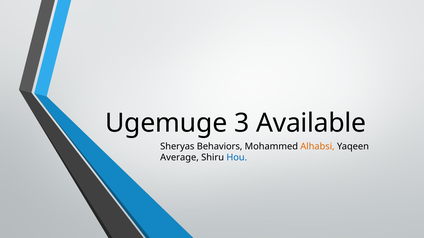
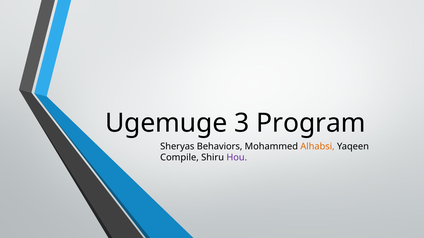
Available: Available -> Program (311, 123)
Average: Average -> Compile (179, 158)
Hou colour: blue -> purple (237, 158)
